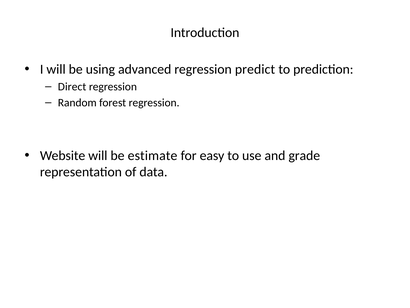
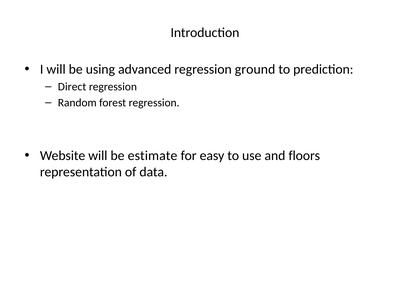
predict: predict -> ground (255, 69)
grade: grade -> floors (304, 155)
